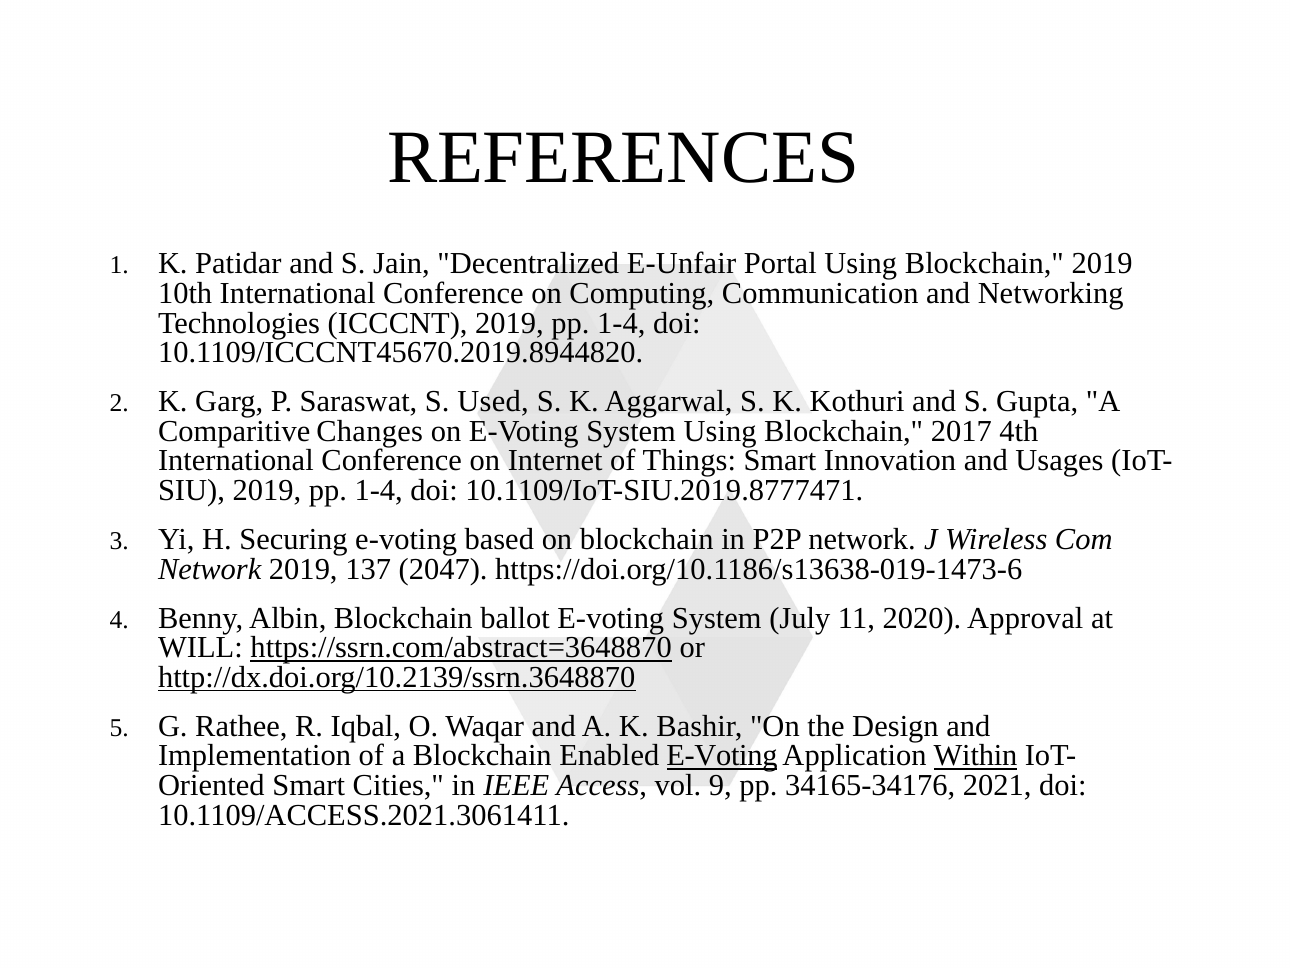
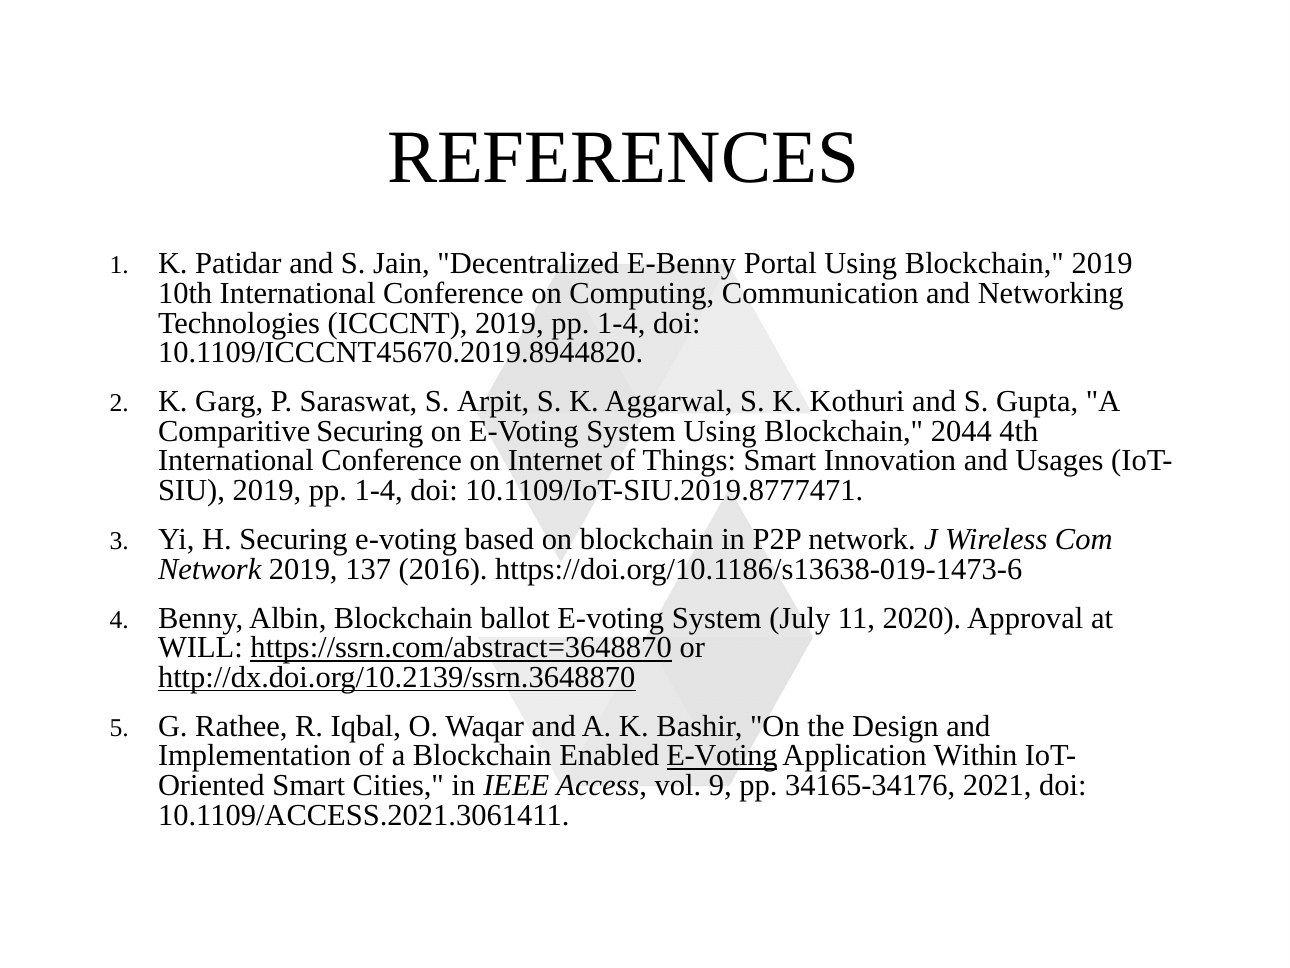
E-Unfair: E-Unfair -> E-Benny (681, 264)
Used: Used -> Arpit (493, 401)
Comparitive Changes: Changes -> Securing (370, 431)
2017: 2017 -> 2044 (961, 431)
2047: 2047 -> 2016 (443, 569)
Within underline: present -> none (975, 755)
